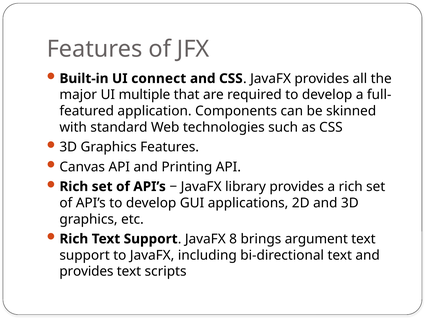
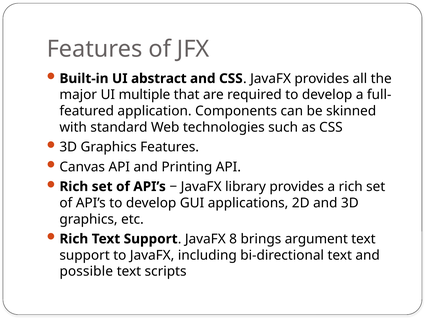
connect: connect -> abstract (159, 78)
provides: provides -> possible (86, 271)
